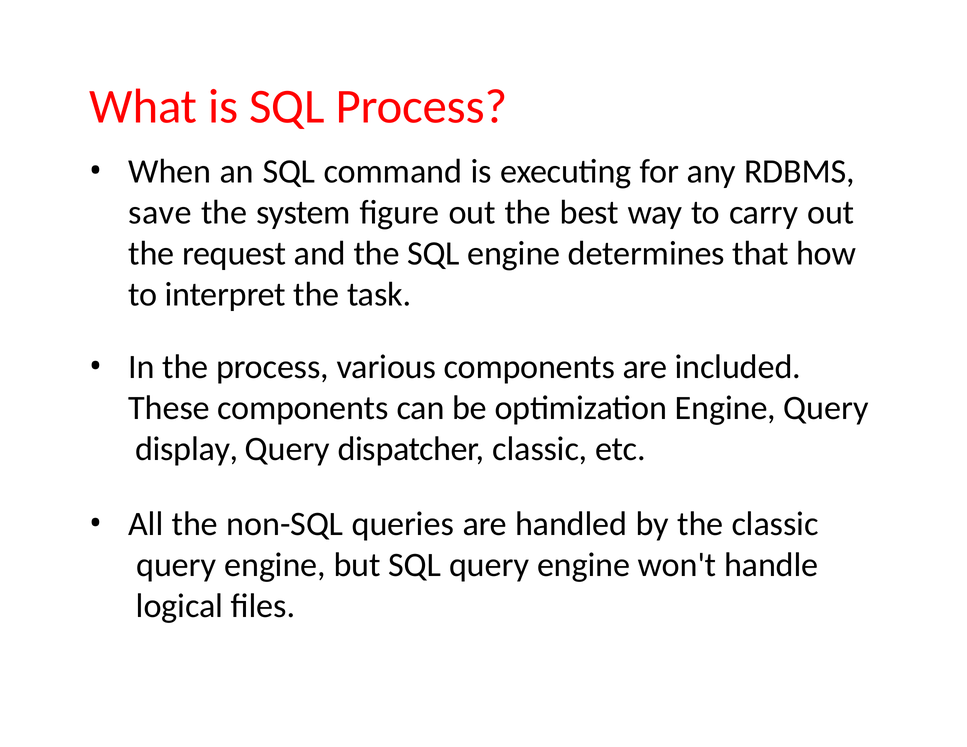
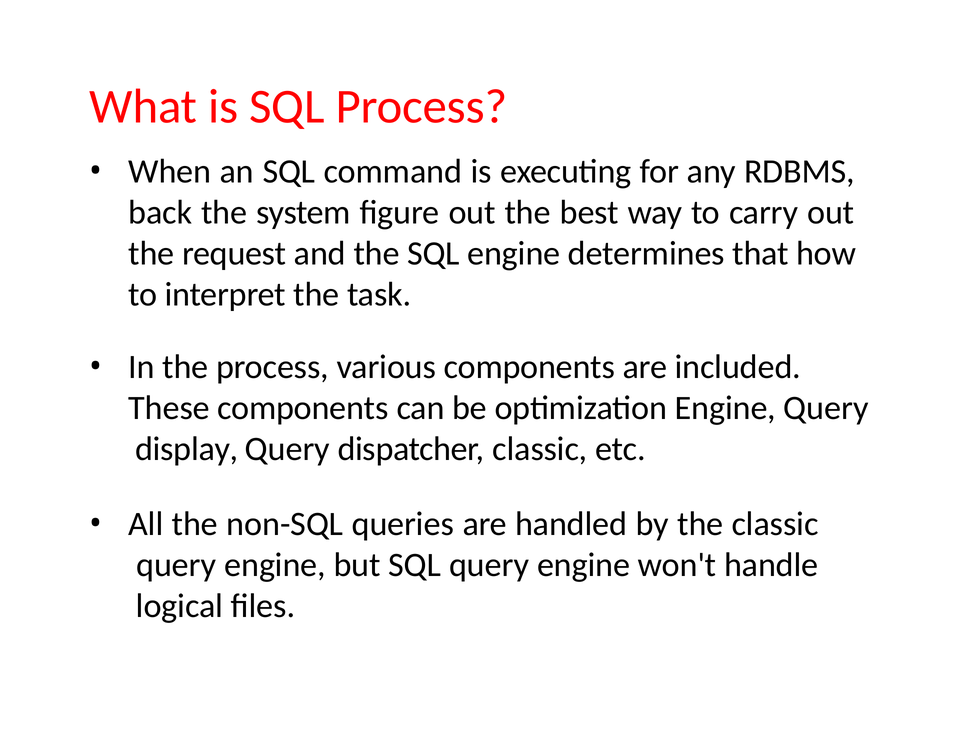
save: save -> back (160, 213)
